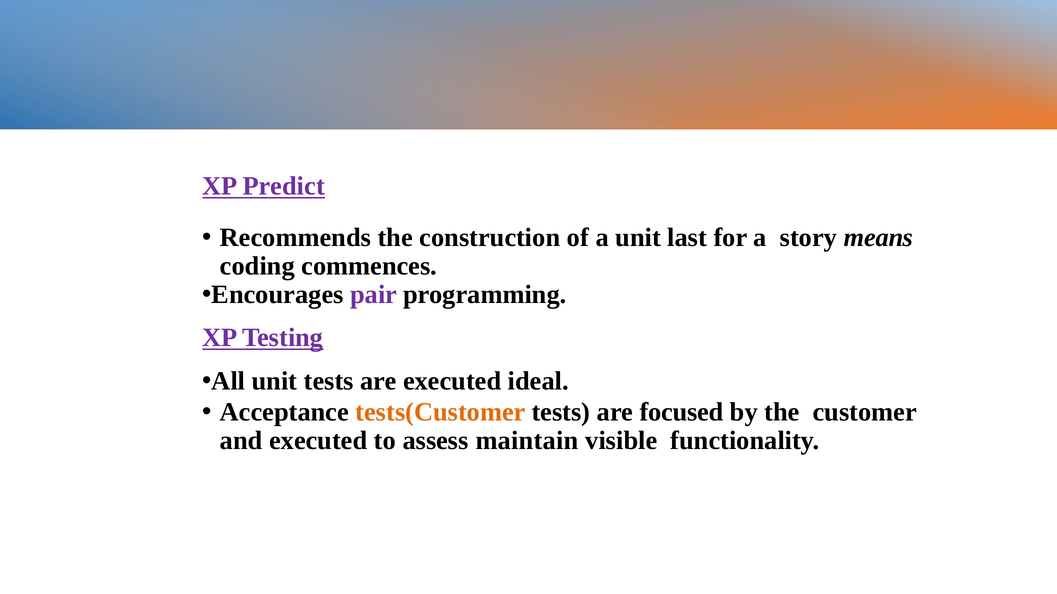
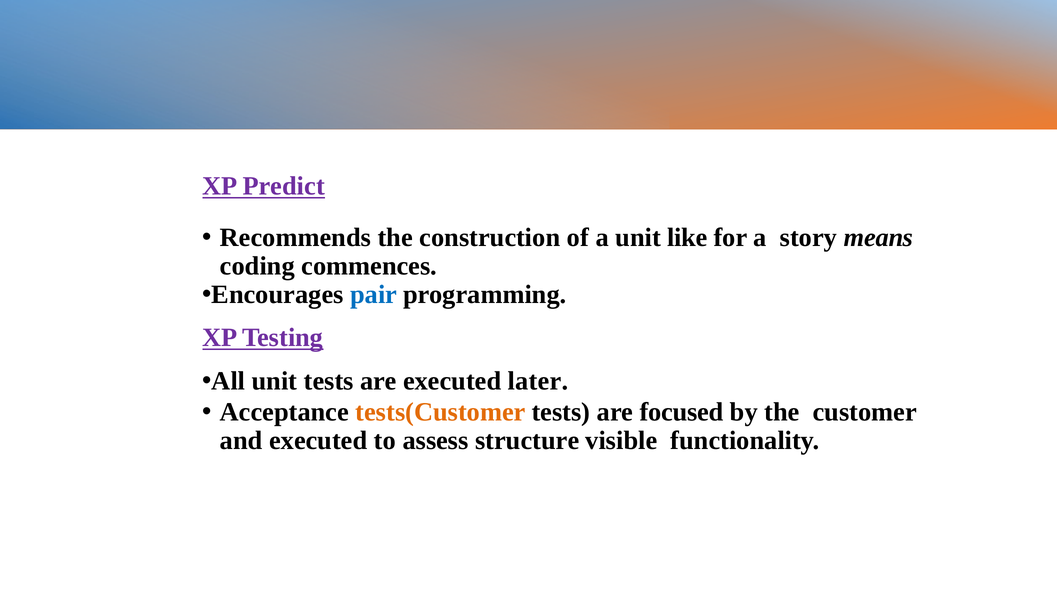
last: last -> like (687, 238)
pair colour: purple -> blue (374, 295)
ideal: ideal -> later (538, 381)
maintain: maintain -> structure (527, 441)
